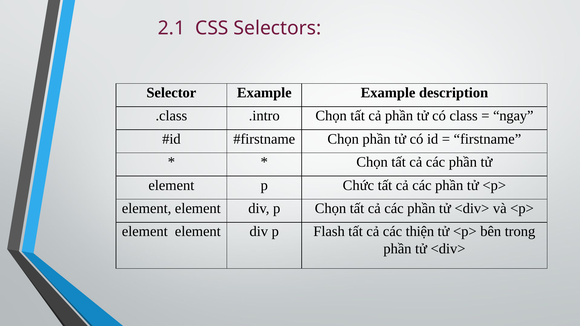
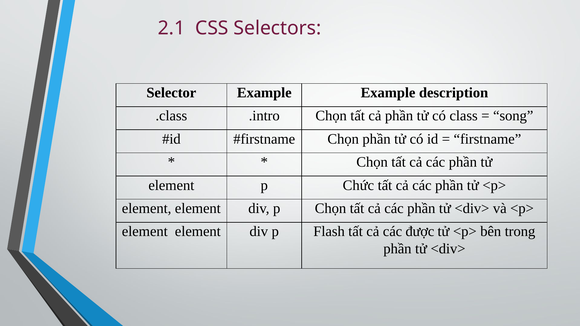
ngay: ngay -> song (513, 116)
thiện: thiện -> được (420, 232)
